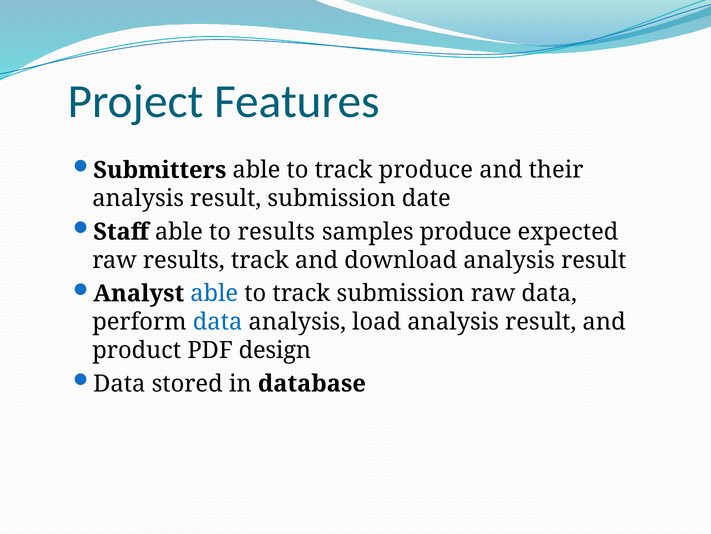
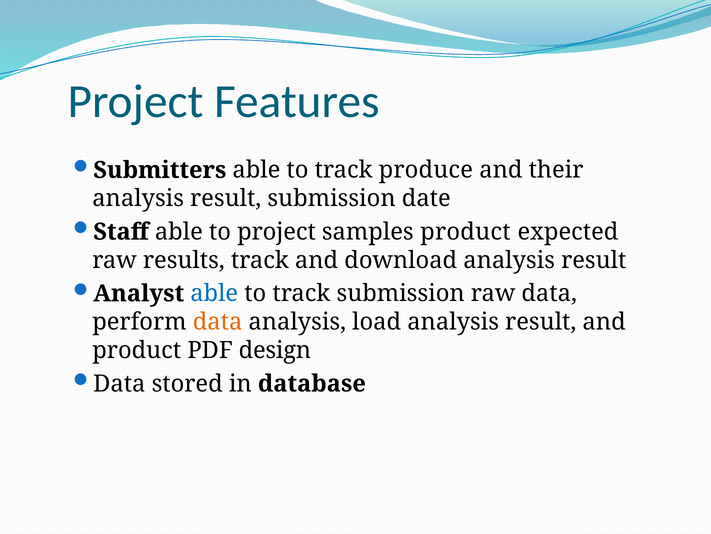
to results: results -> project (277, 231)
samples produce: produce -> product (465, 231)
data colour: blue -> orange (218, 322)
